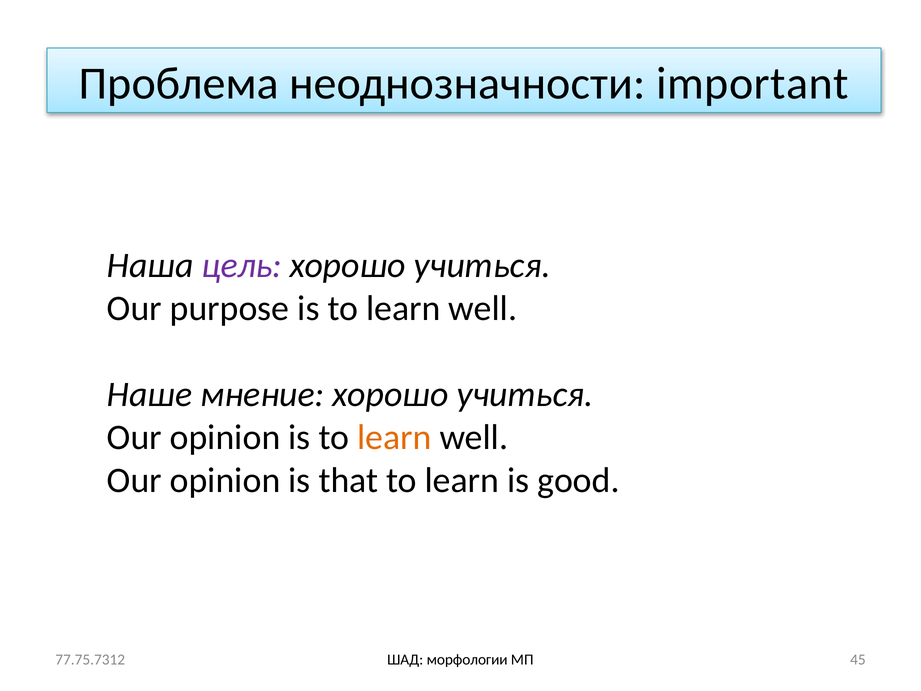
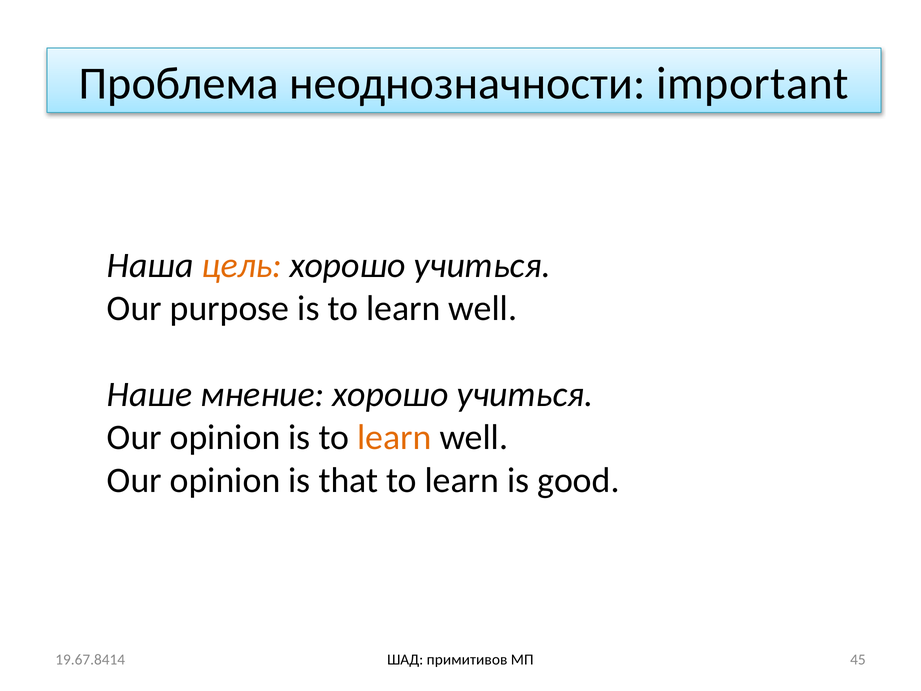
цель colour: purple -> orange (242, 265)
77.75.7312: 77.75.7312 -> 19.67.8414 (90, 660)
морфологии: морфологии -> примитивов (467, 660)
